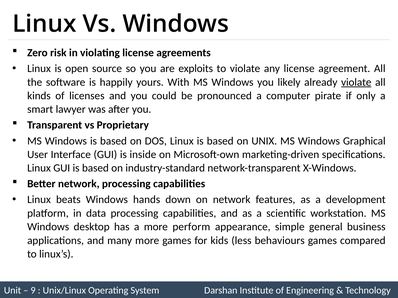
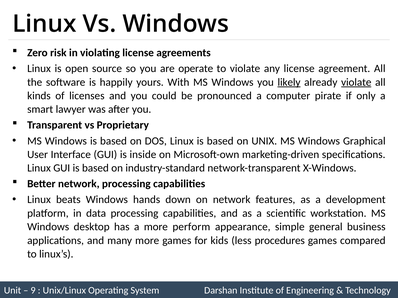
exploits: exploits -> operate (196, 69)
likely underline: none -> present (289, 82)
behaviours: behaviours -> procedures (280, 241)
